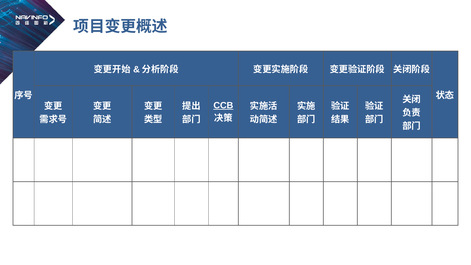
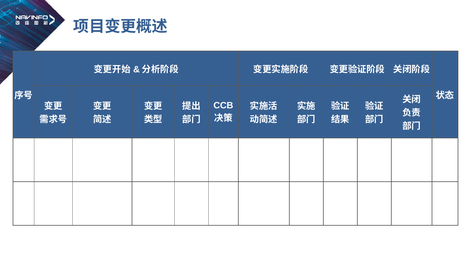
CCB underline: present -> none (223, 105)
